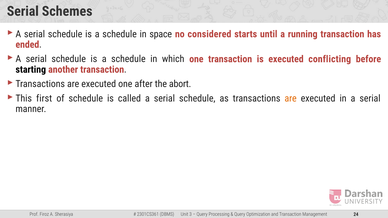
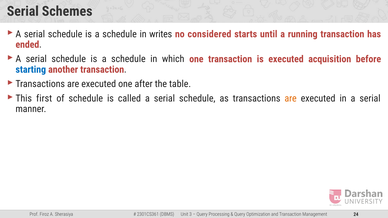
space: space -> writes (161, 34)
conflicting: conflicting -> acquisition (330, 59)
starting colour: black -> blue (31, 70)
abort: abort -> table (180, 84)
